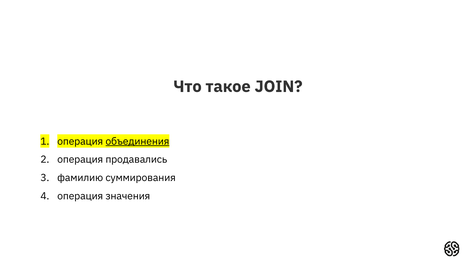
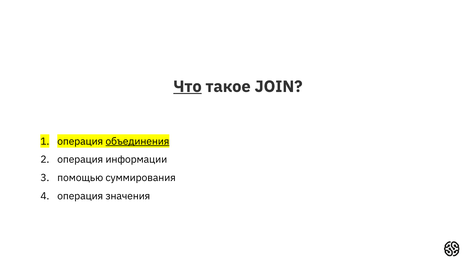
Что underline: none -> present (188, 87)
продавались: продавались -> информации (136, 160)
фамилию: фамилию -> помощью (80, 178)
